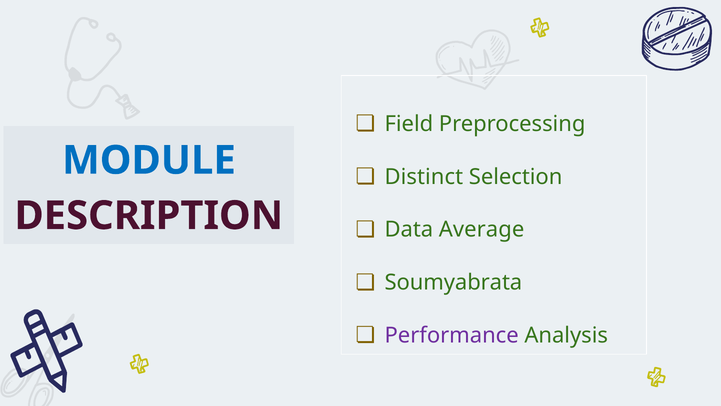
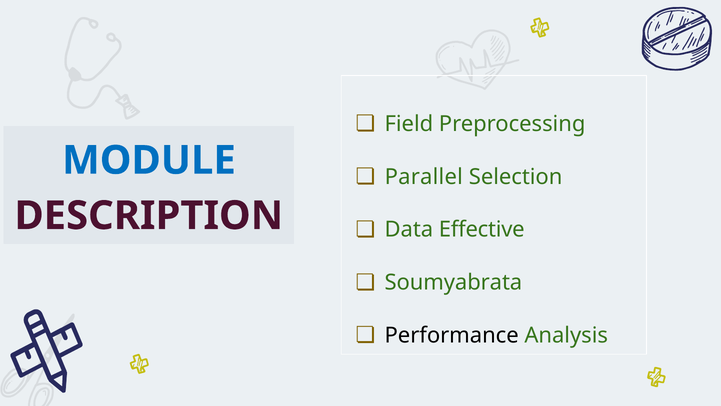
Distinct: Distinct -> Parallel (424, 177)
Average: Average -> Effective (482, 229)
Performance colour: purple -> black (452, 335)
